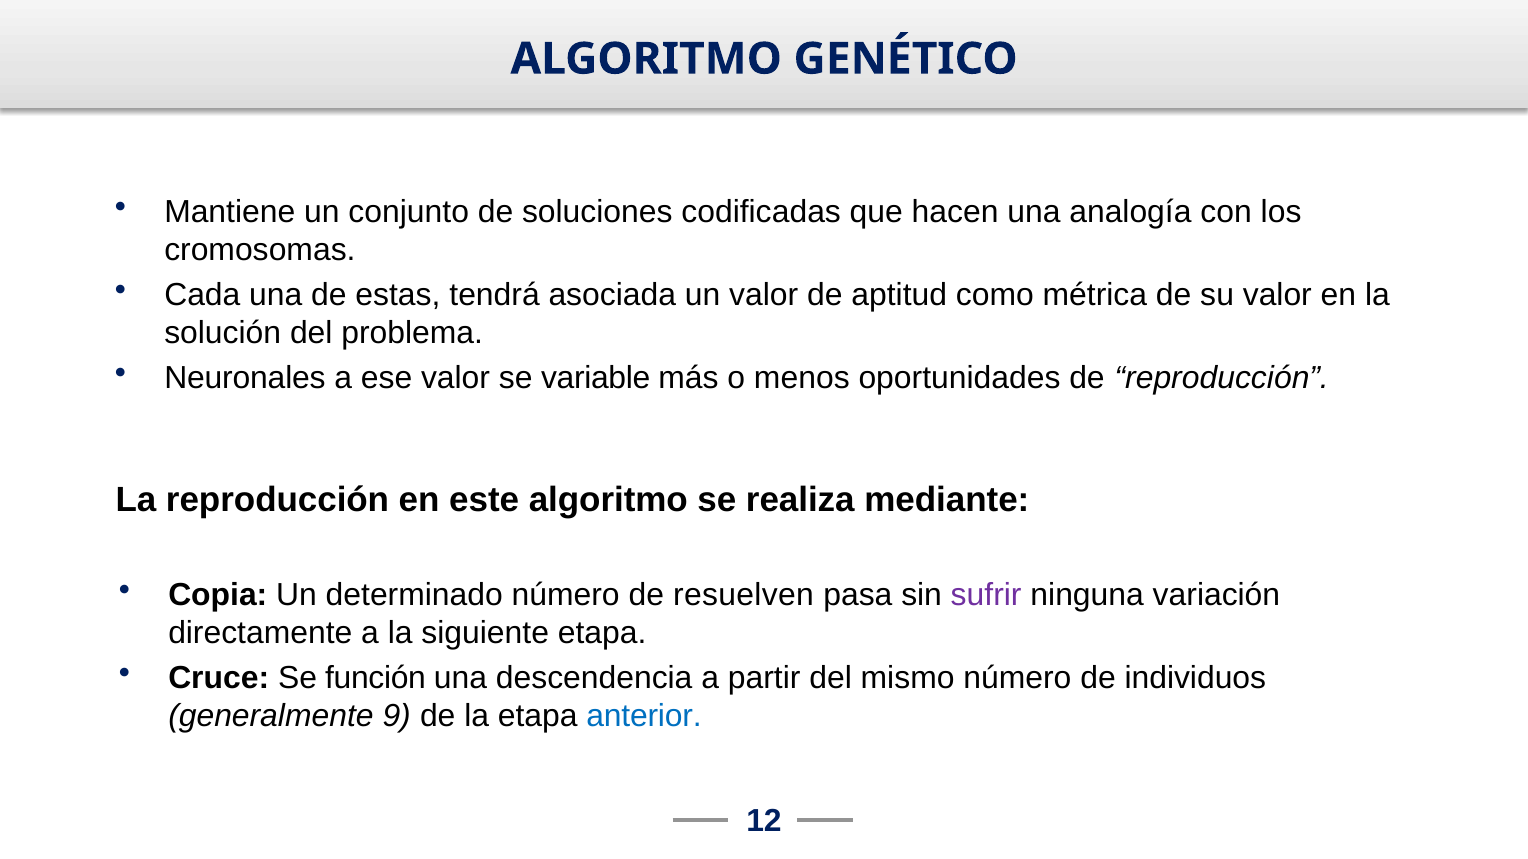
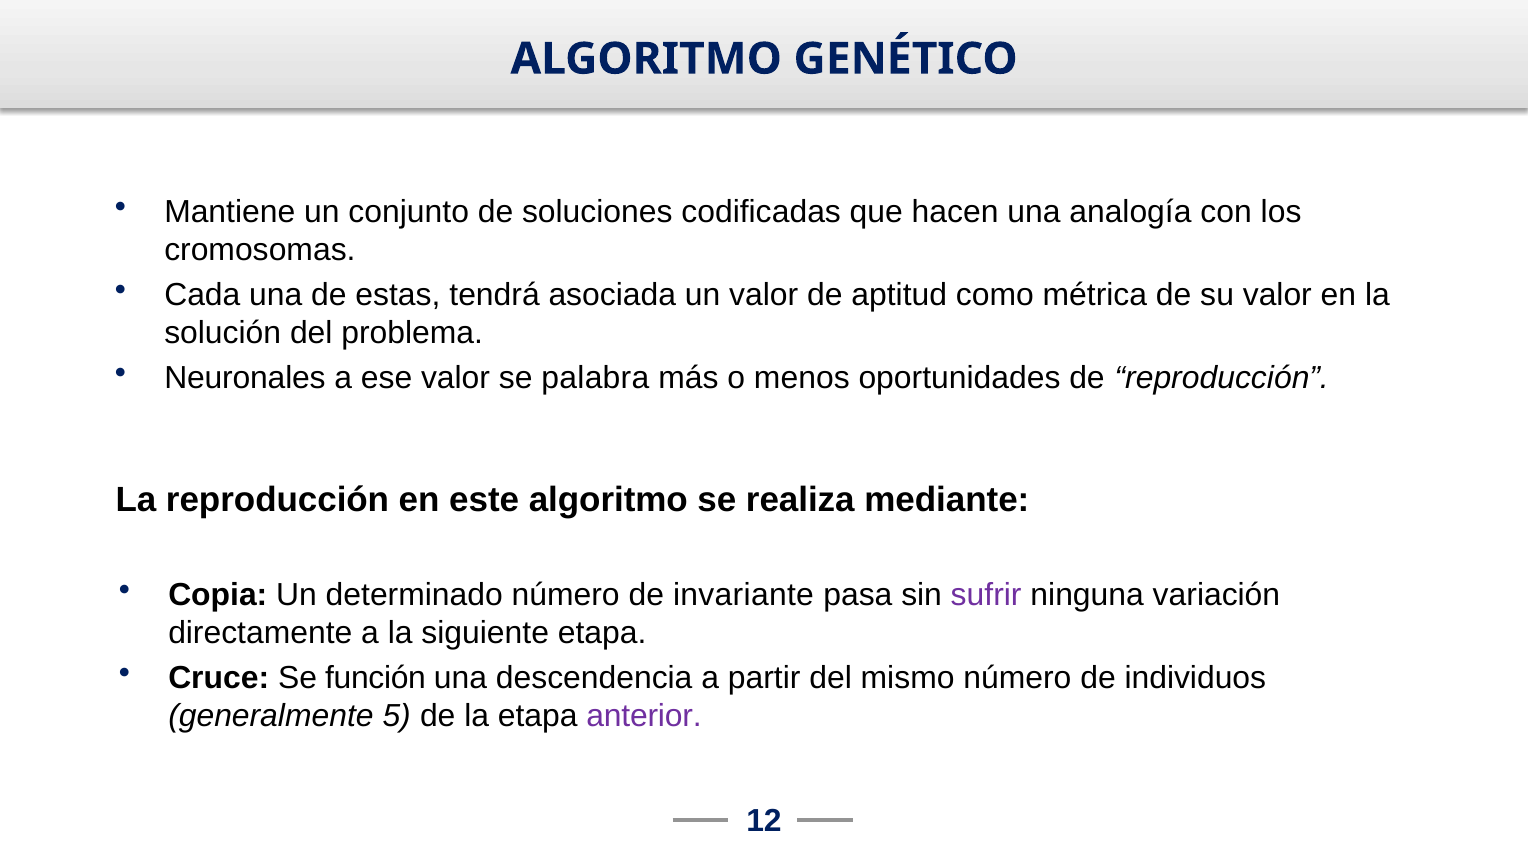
variable: variable -> palabra (595, 378)
resuelven: resuelven -> invariante (743, 595)
9: 9 -> 5 (397, 717)
anterior colour: blue -> purple (644, 717)
